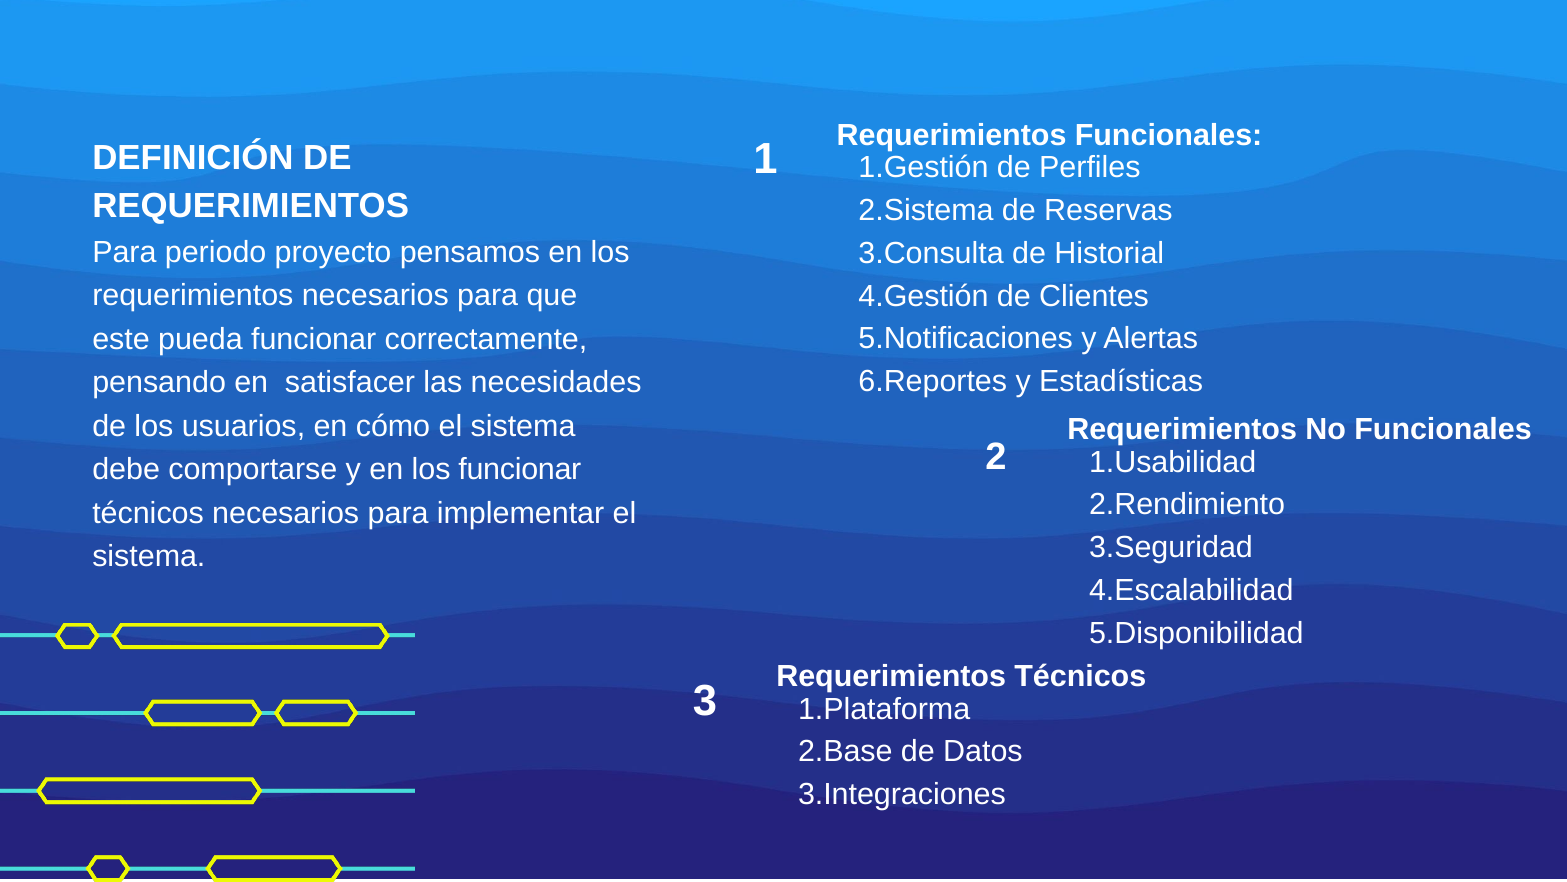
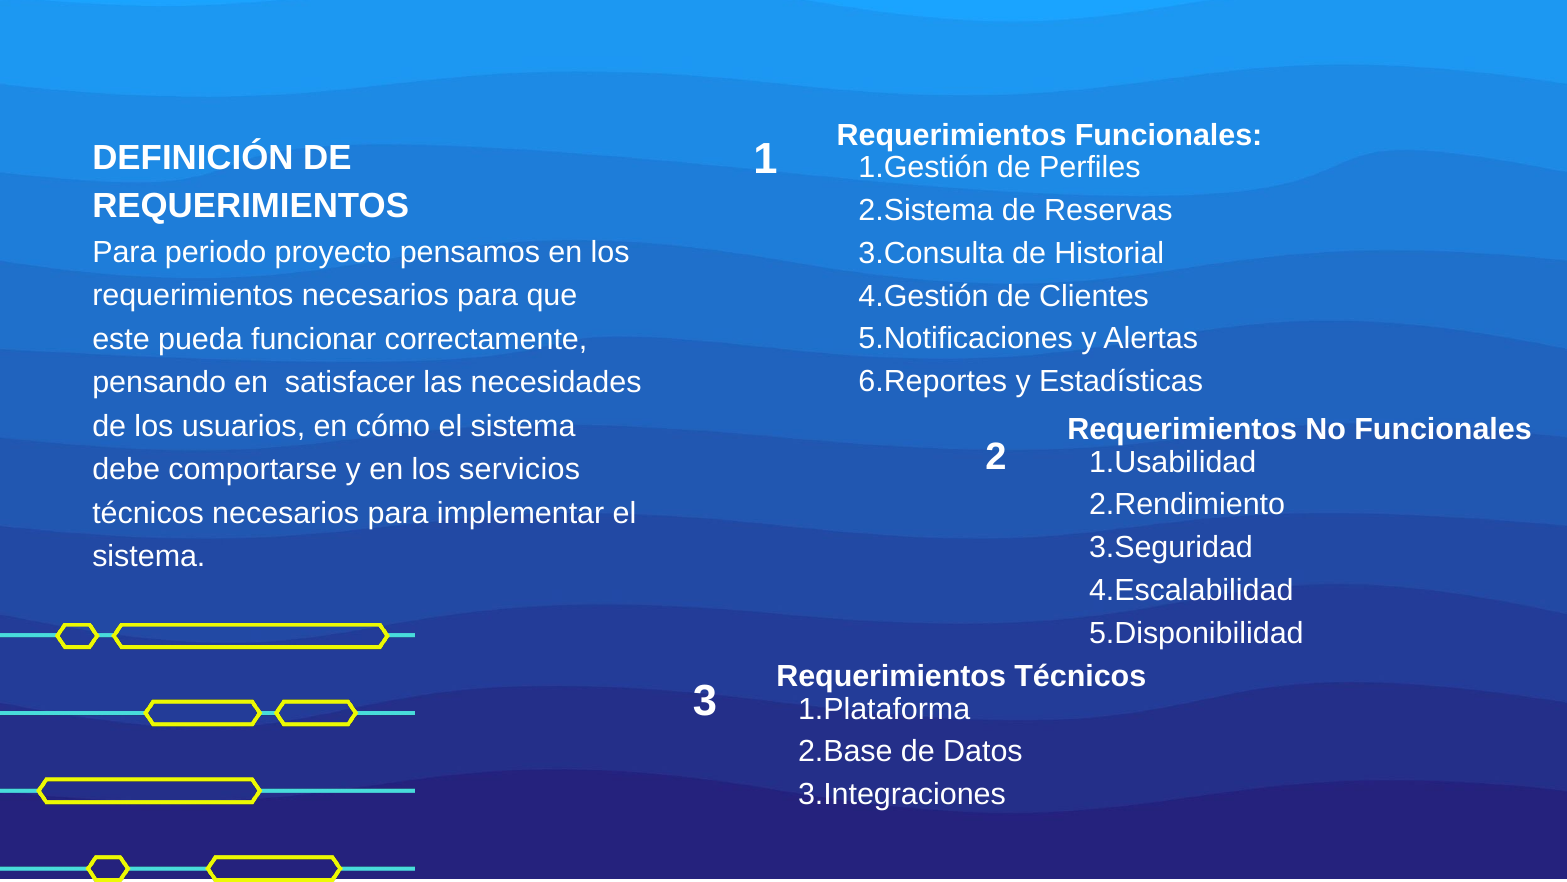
los funcionar: funcionar -> servicios (520, 469)
